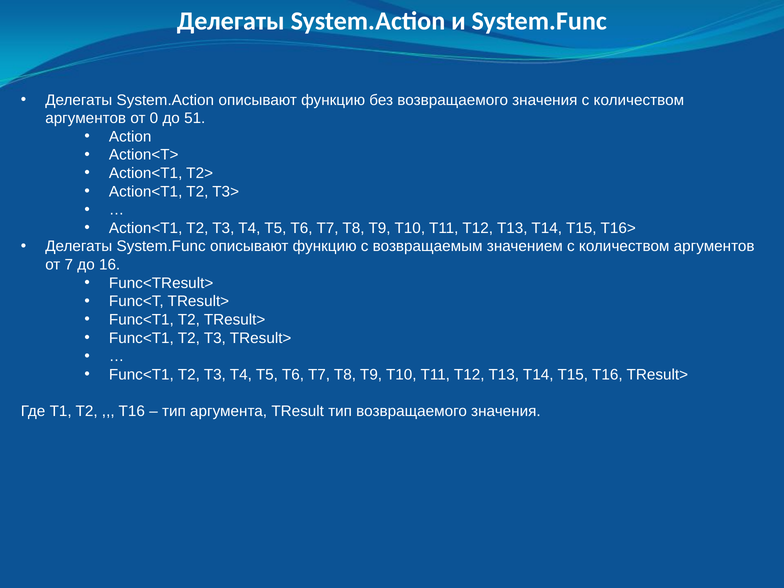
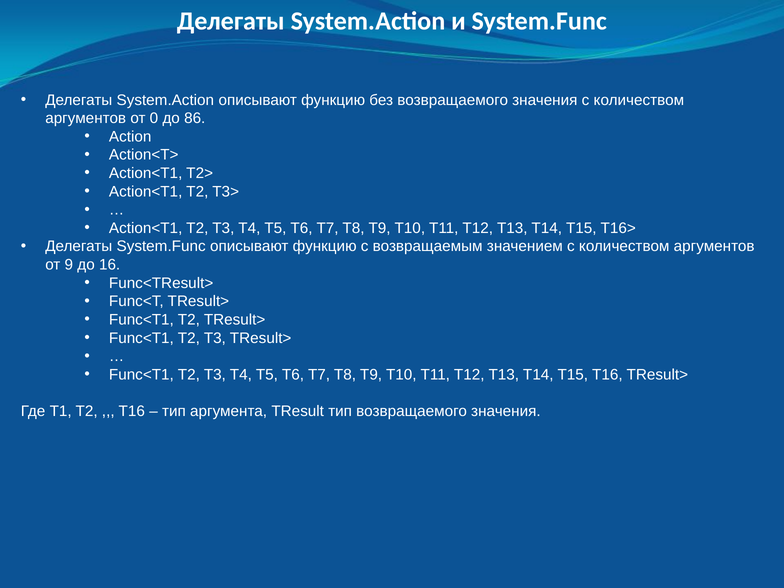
51: 51 -> 86 (195, 118)
7: 7 -> 9 (69, 265)
